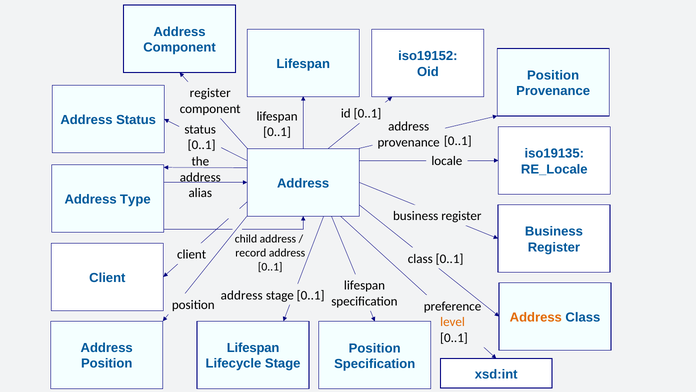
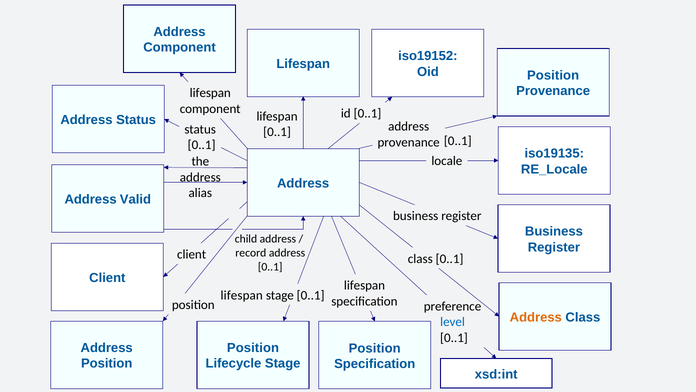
register: register -> lifespan (210, 93)
Type: Type -> Valid (135, 199)
address: address -> lifespan (242, 295)
level colour: orange -> blue (453, 322)
Lifespan: Lifespan -> Position (253, 348)
